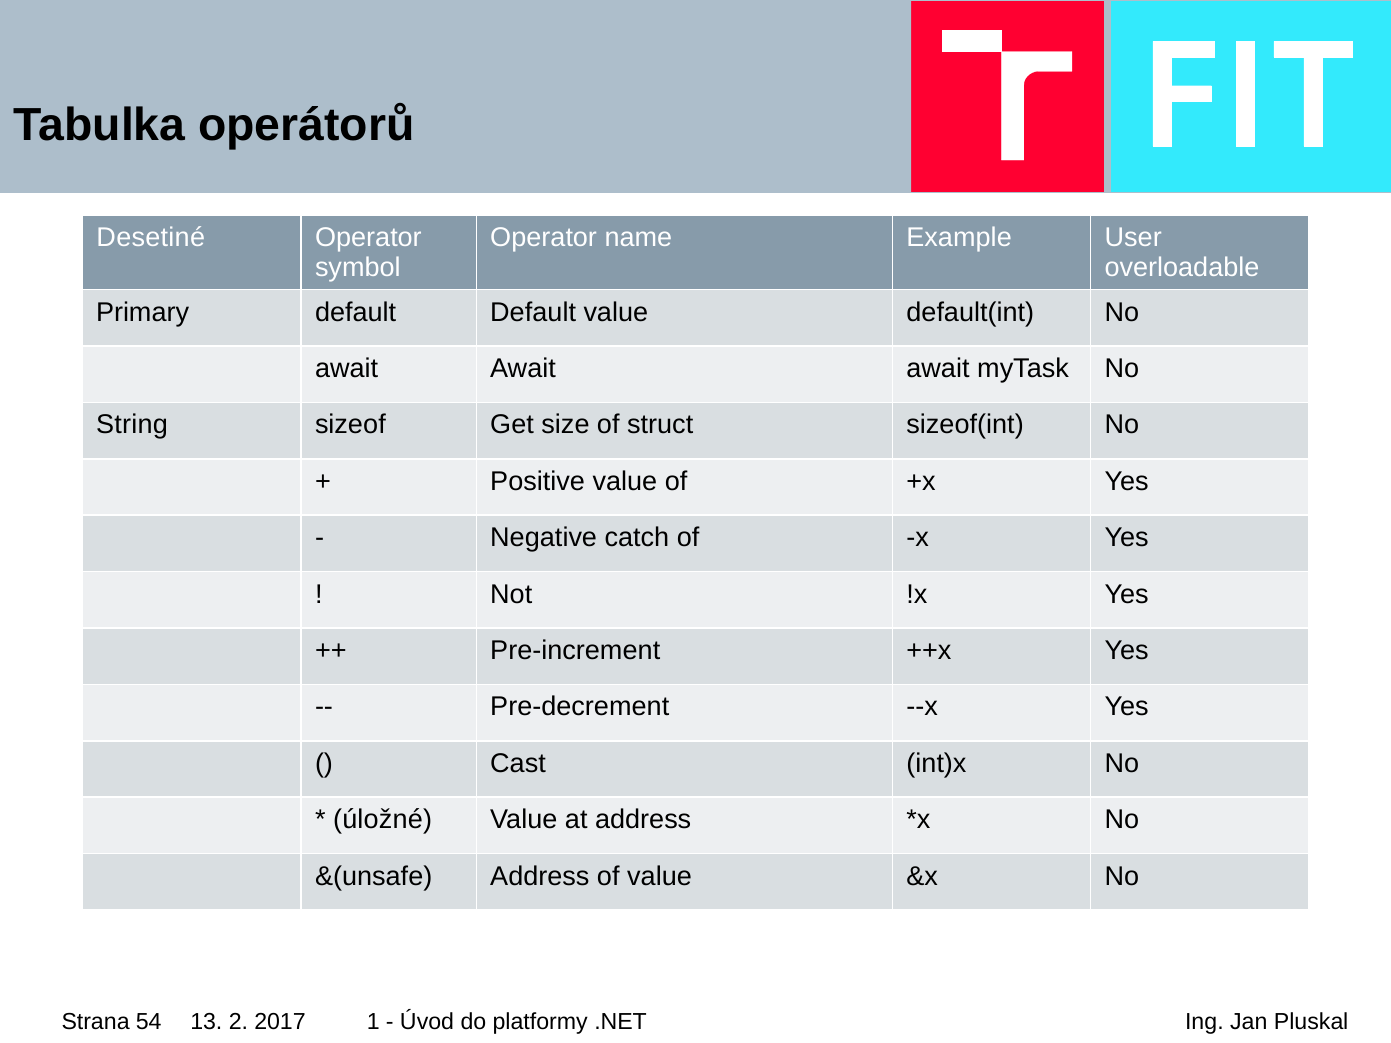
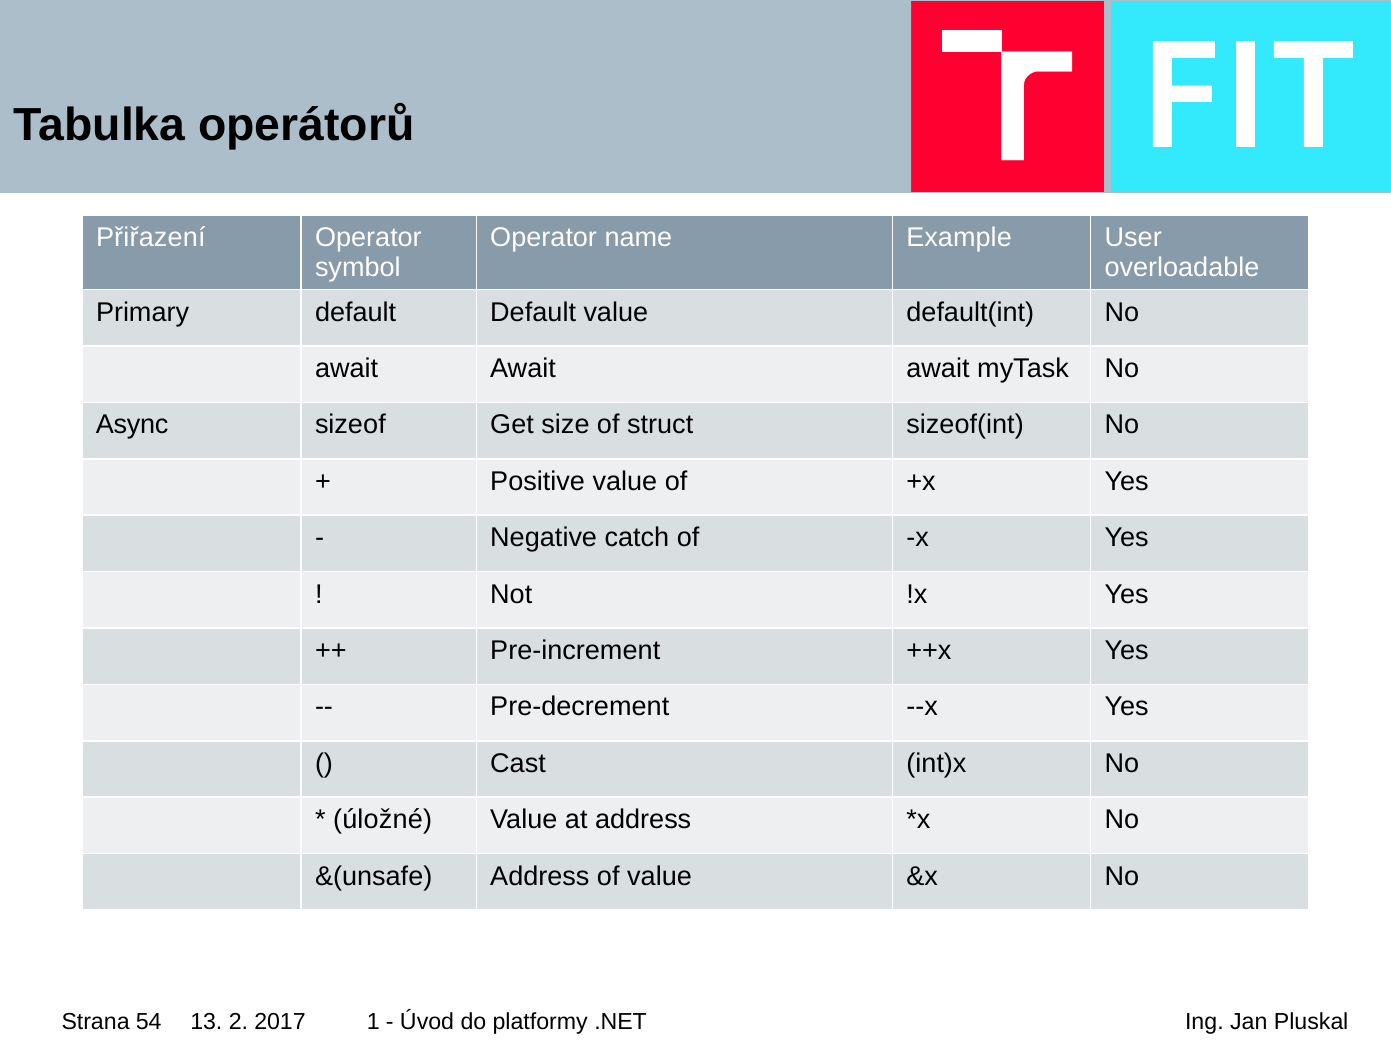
Desetiné: Desetiné -> Přiřazení (151, 238)
String: String -> Async (132, 425)
